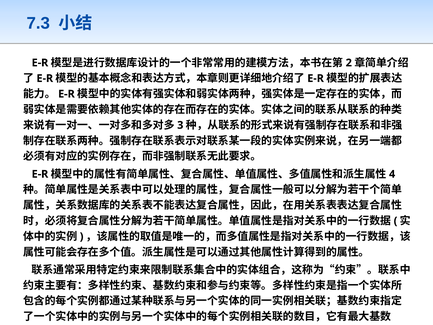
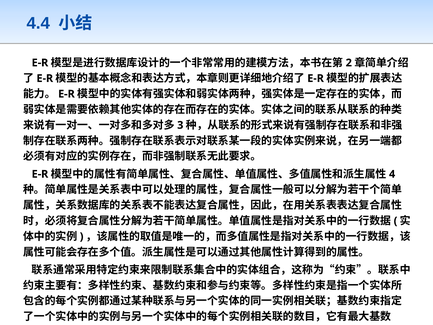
7.3: 7.3 -> 4.4 (38, 23)
